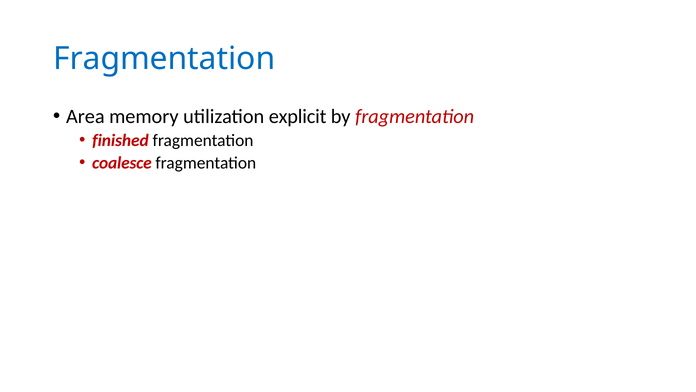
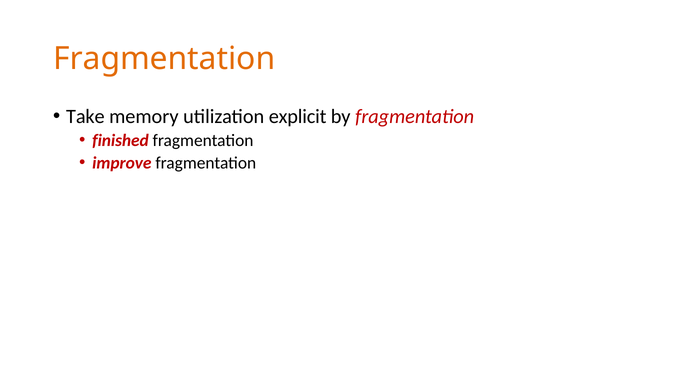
Fragmentation colour: blue -> orange (164, 58)
Area: Area -> Take (85, 116)
coalesce: coalesce -> improve (122, 163)
